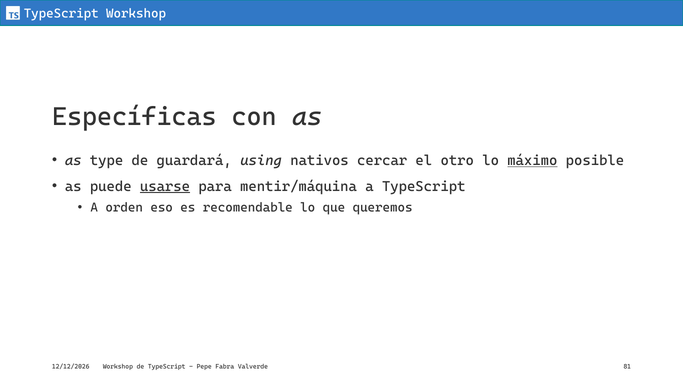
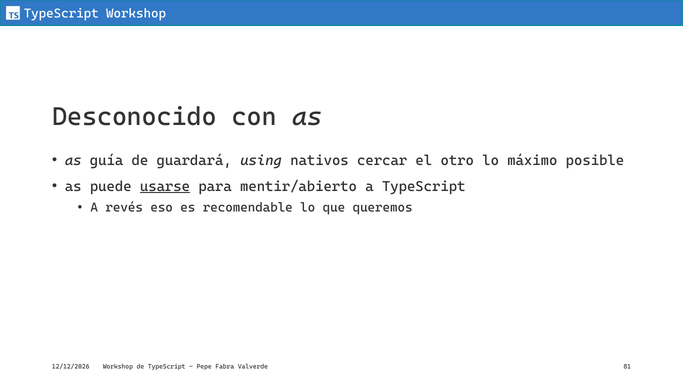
Específicas: Específicas -> Desconocido (134, 117)
type: type -> guía (107, 161)
máximo underline: present -> none (532, 161)
mentir/máquina: mentir/máquina -> mentir/abierto (298, 187)
orden: orden -> revés (124, 208)
